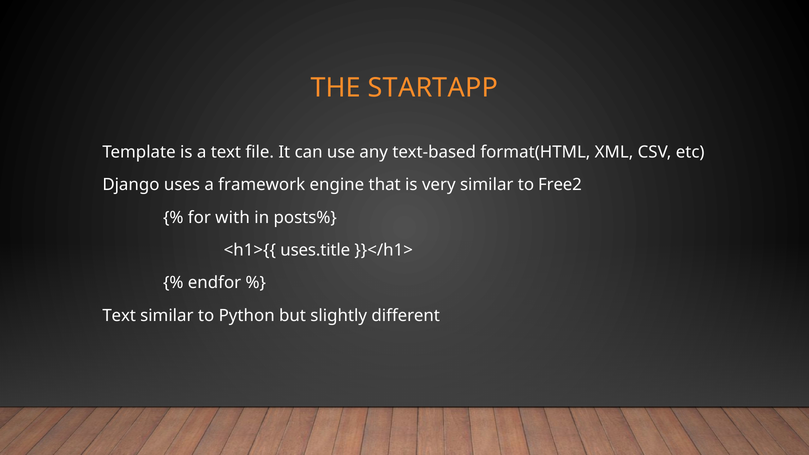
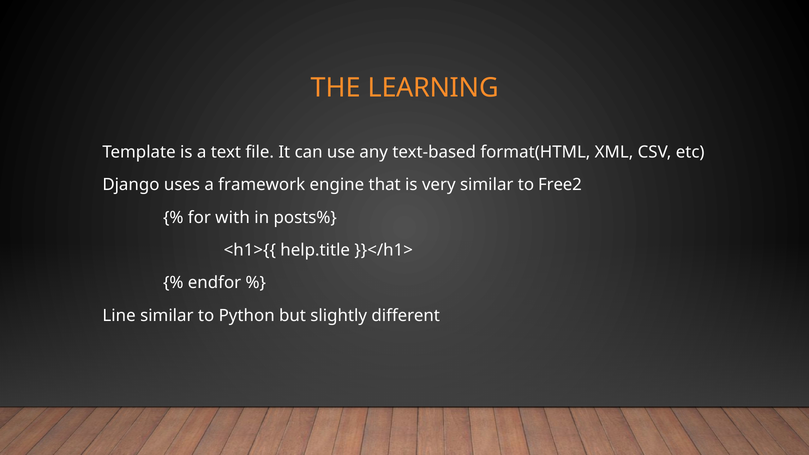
STARTAPP: STARTAPP -> LEARNING (433, 88)
uses.title: uses.title -> help.title (315, 250)
Text: Text -> Line (119, 316)
